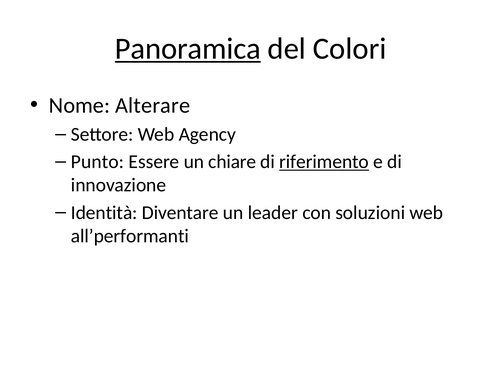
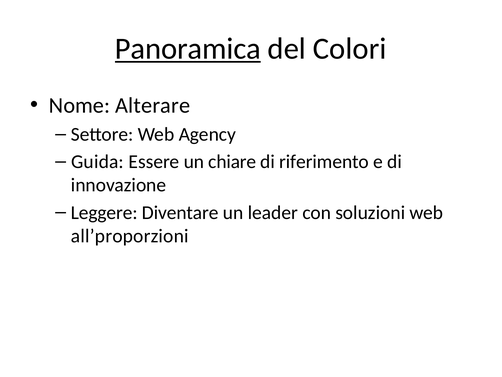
Punto: Punto -> Guida (97, 161)
riferimento underline: present -> none (324, 161)
Identità: Identità -> Leggere (104, 212)
all’performanti: all’performanti -> all’proporzioni (130, 236)
